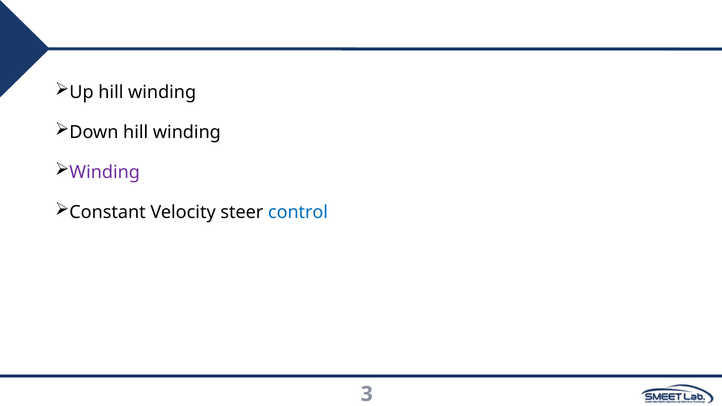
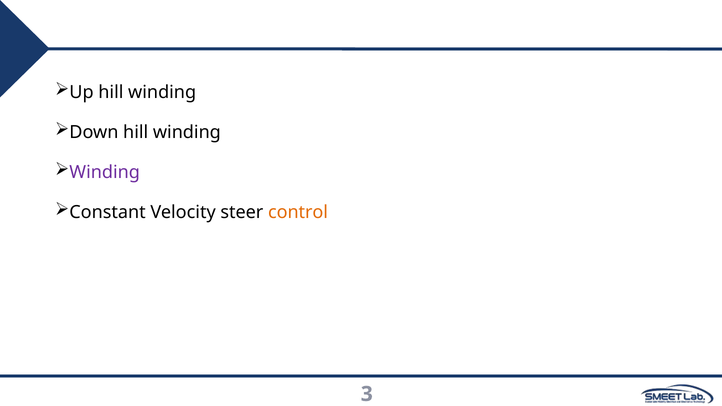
control colour: blue -> orange (298, 212)
